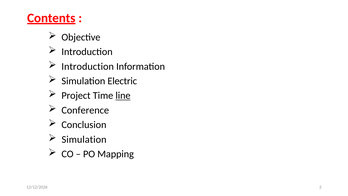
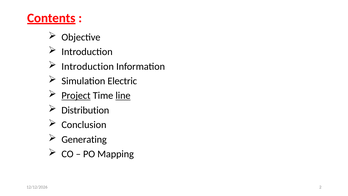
Project underline: none -> present (76, 96)
Conference: Conference -> Distribution (85, 110)
Simulation: Simulation -> Generating (84, 139)
